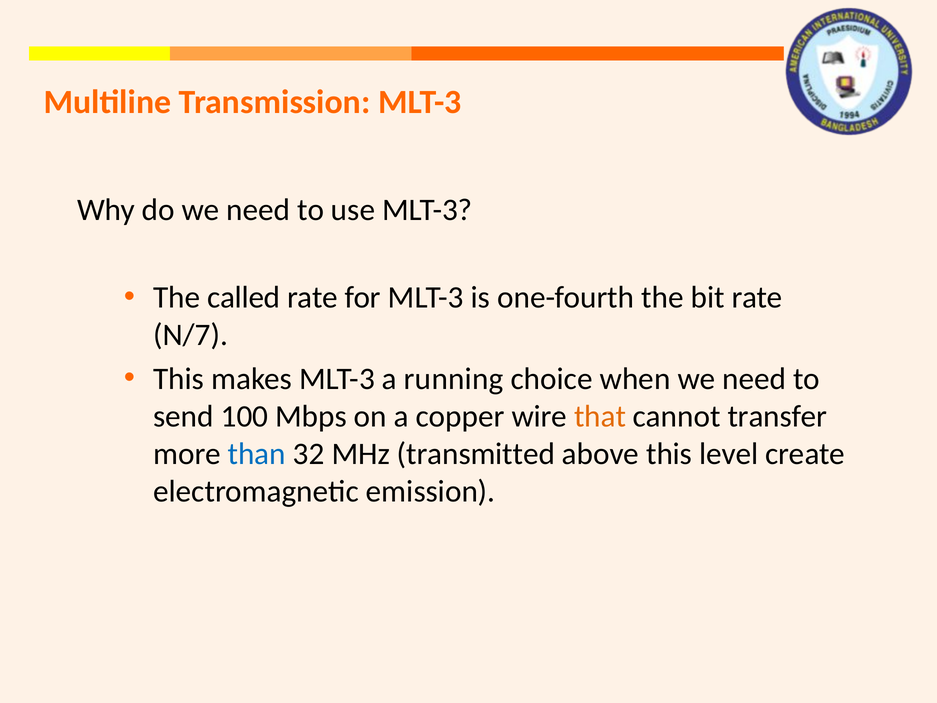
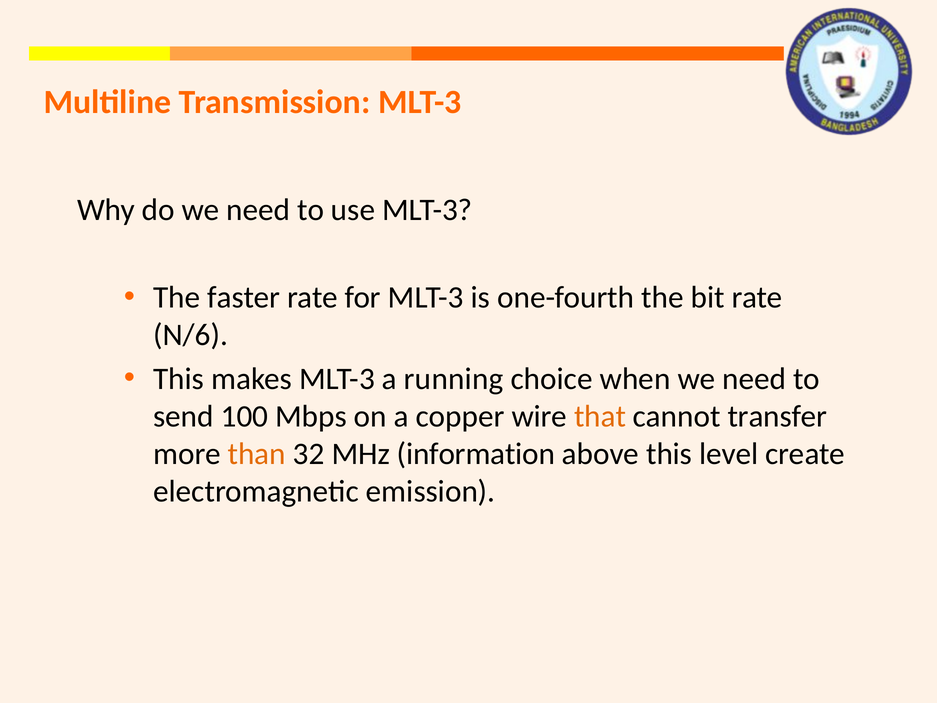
called: called -> faster (244, 297)
N/7: N/7 -> N/6 (191, 335)
than colour: blue -> orange (257, 454)
transmitted: transmitted -> information (476, 454)
